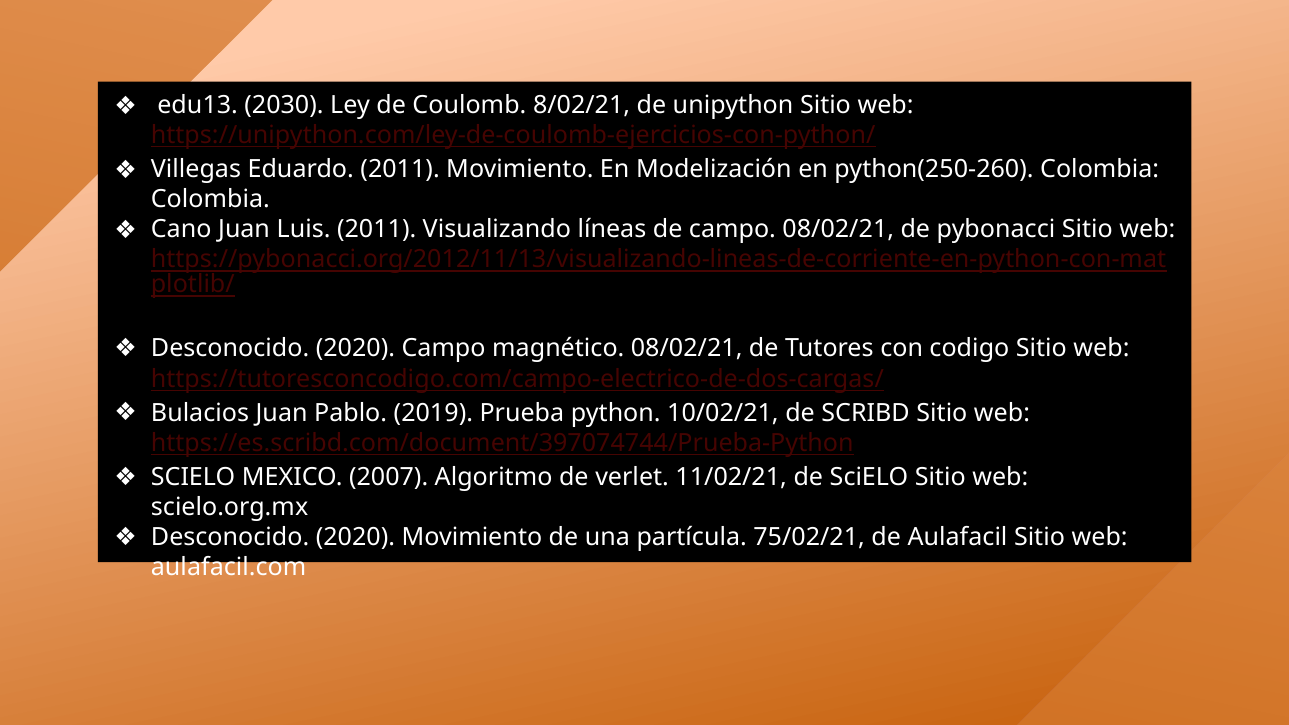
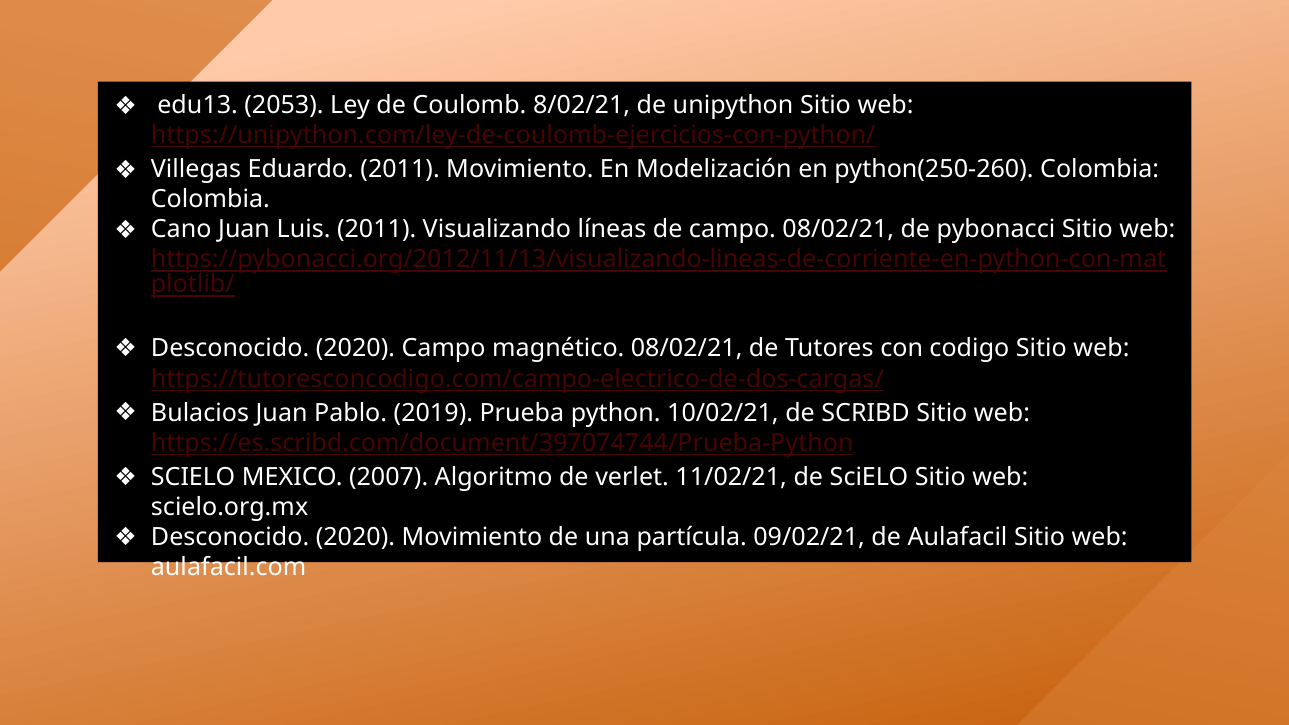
2030: 2030 -> 2053 (284, 105)
75/02/21: 75/02/21 -> 09/02/21 (809, 537)
